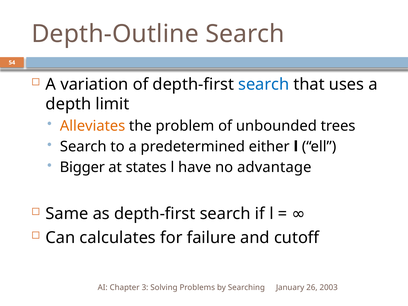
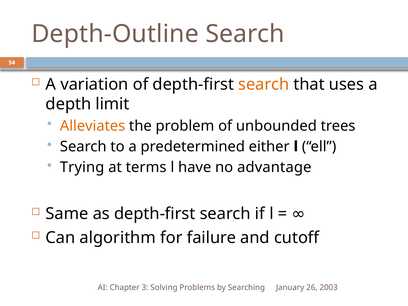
search colour: blue -> orange (264, 84)
Bigger: Bigger -> Trying (82, 167)
states: states -> terms (146, 167)
calculates: calculates -> algorithm (118, 238)
